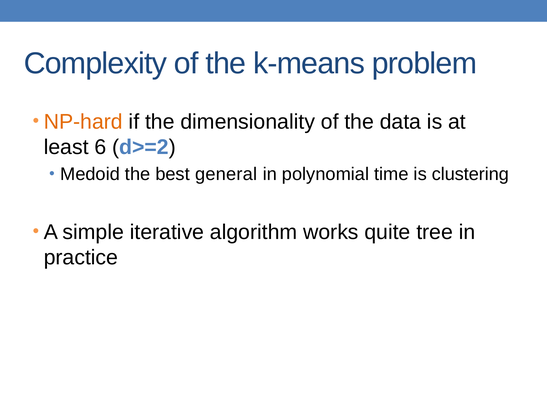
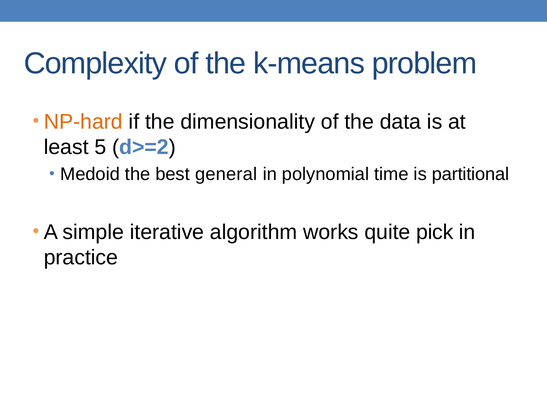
6: 6 -> 5 (100, 147)
clustering: clustering -> partitional (471, 174)
tree: tree -> pick (435, 232)
